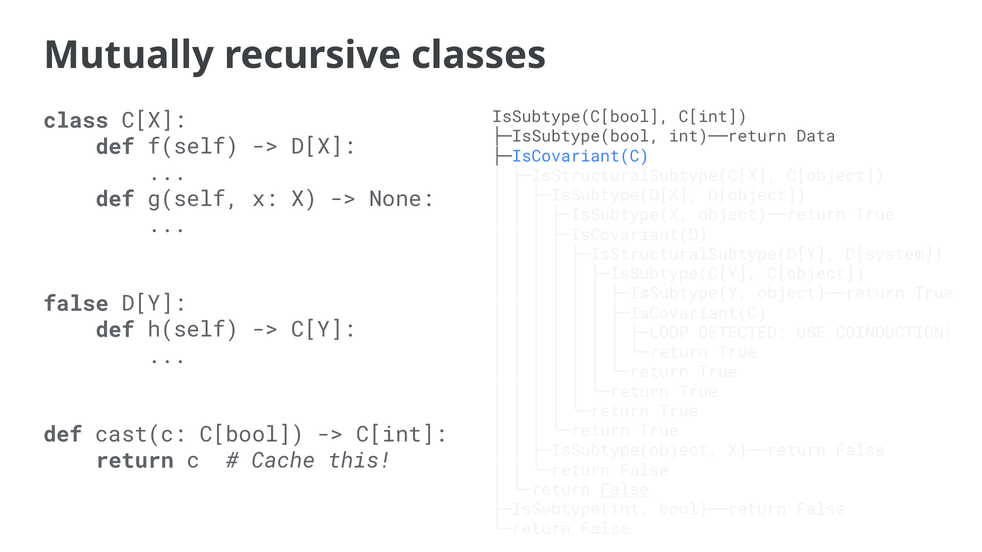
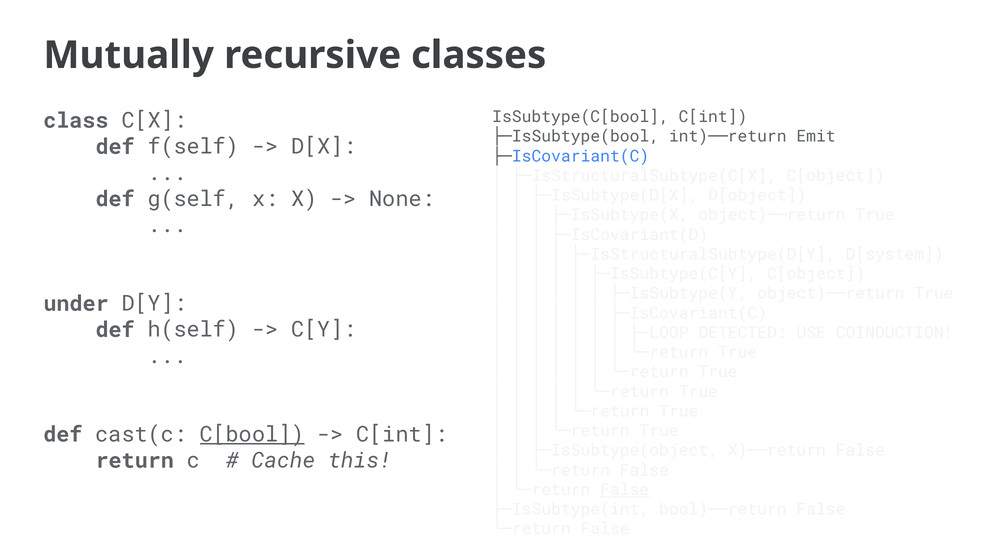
Data: Data -> Emit (816, 137)
false: false -> under (76, 304)
C[bool underline: none -> present (252, 435)
